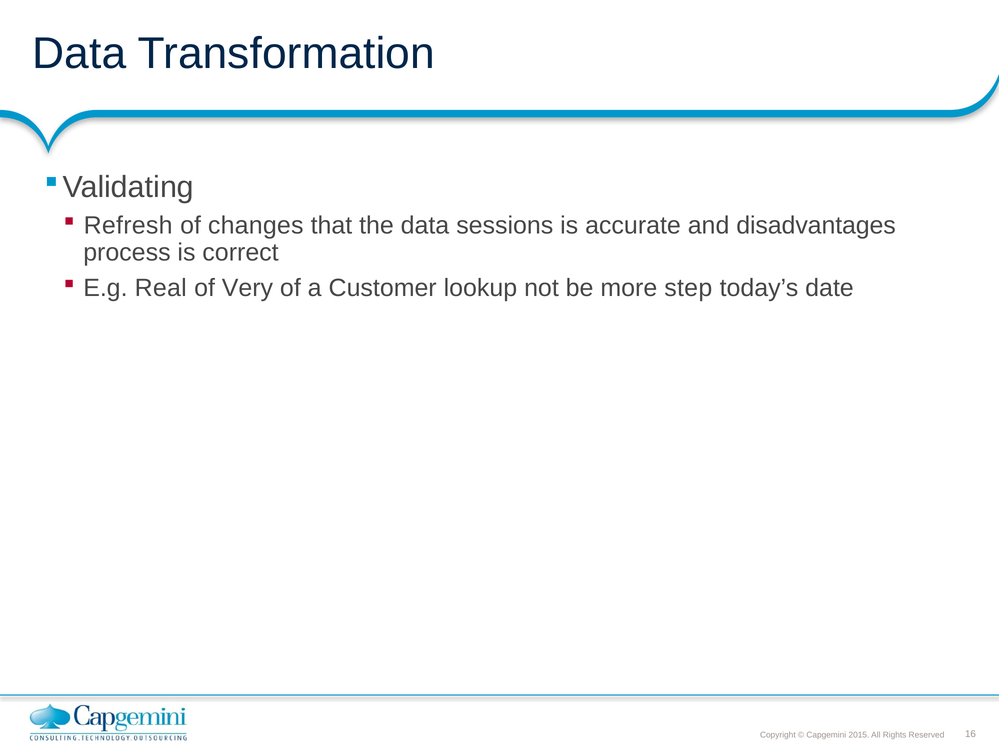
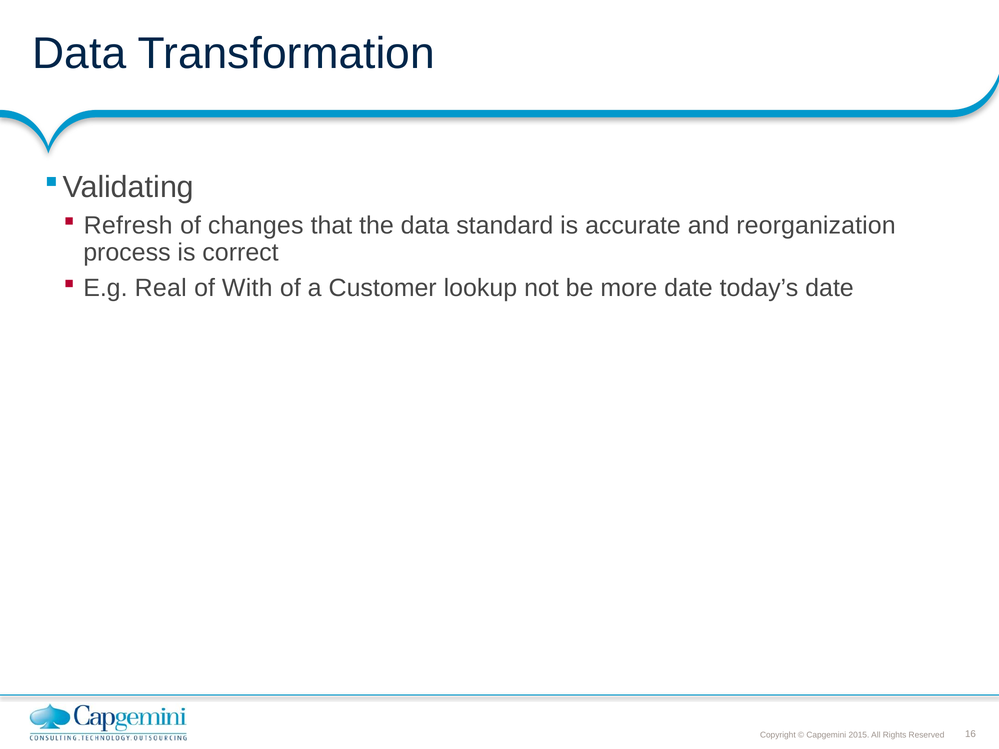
sessions: sessions -> standard (505, 226)
disadvantages: disadvantages -> reorganization (816, 226)
Very: Very -> With (247, 288)
more step: step -> date (688, 288)
